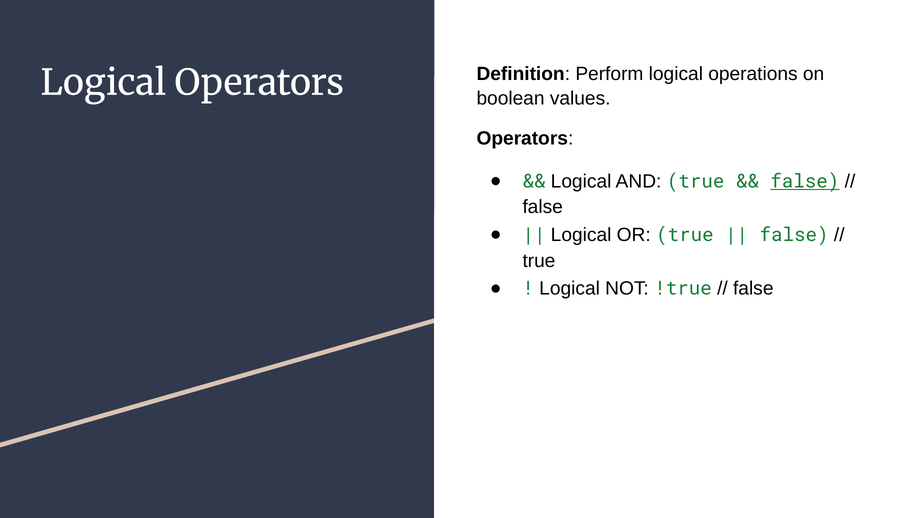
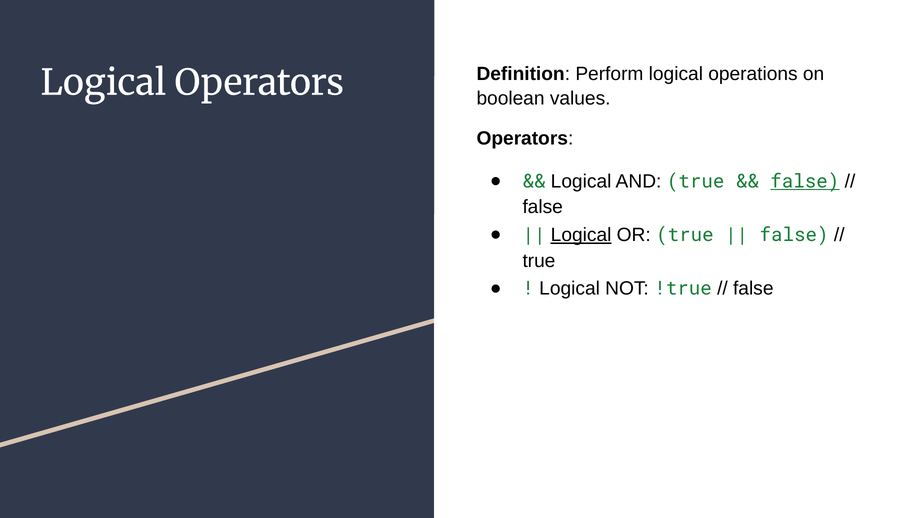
Logical underline: none -> present (581, 235)
